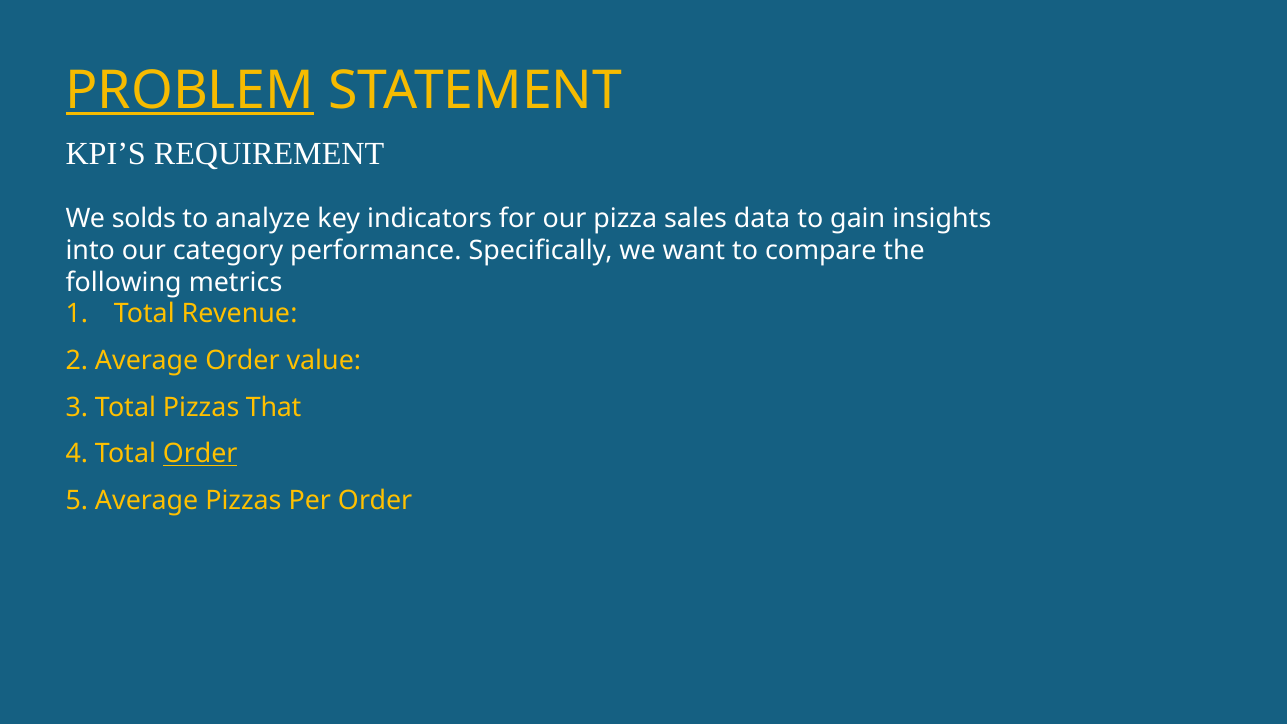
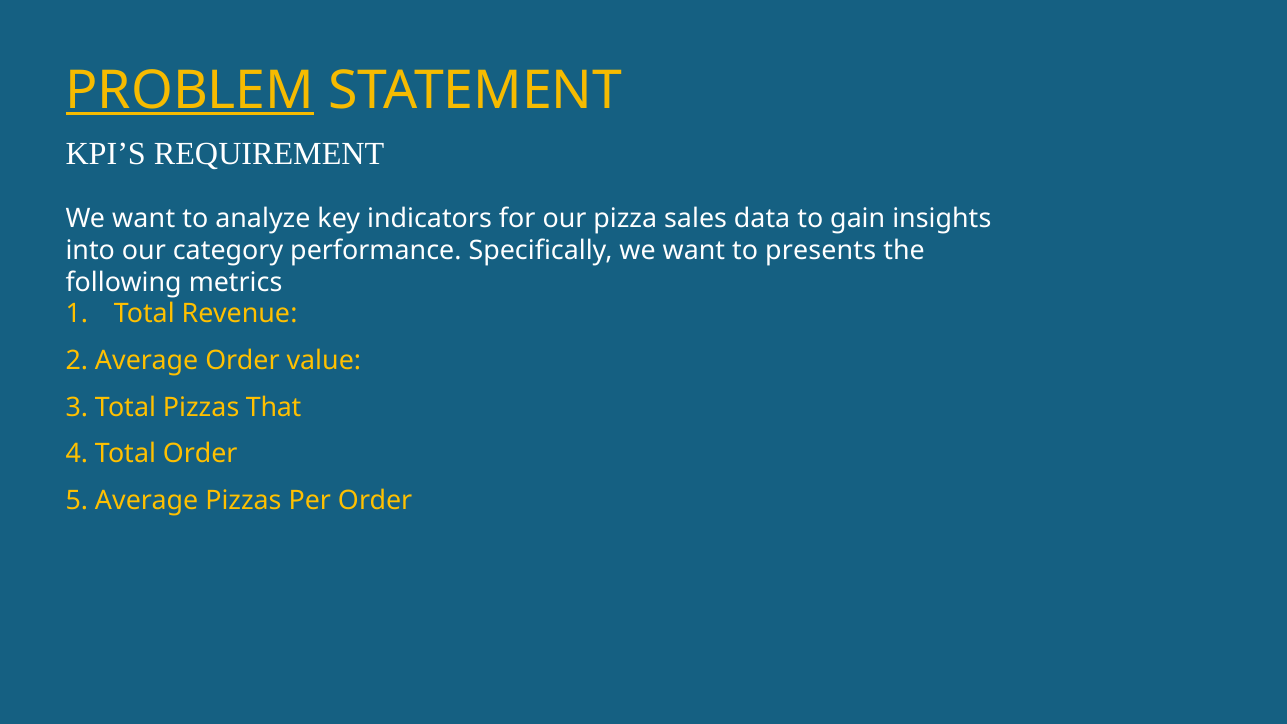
solds: solds -> want (144, 218)
compare: compare -> presents (821, 251)
Order underline: present -> none (200, 454)
